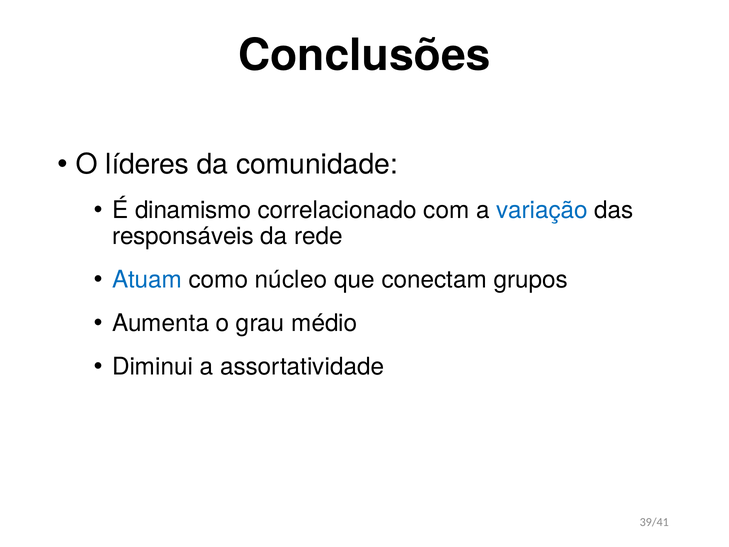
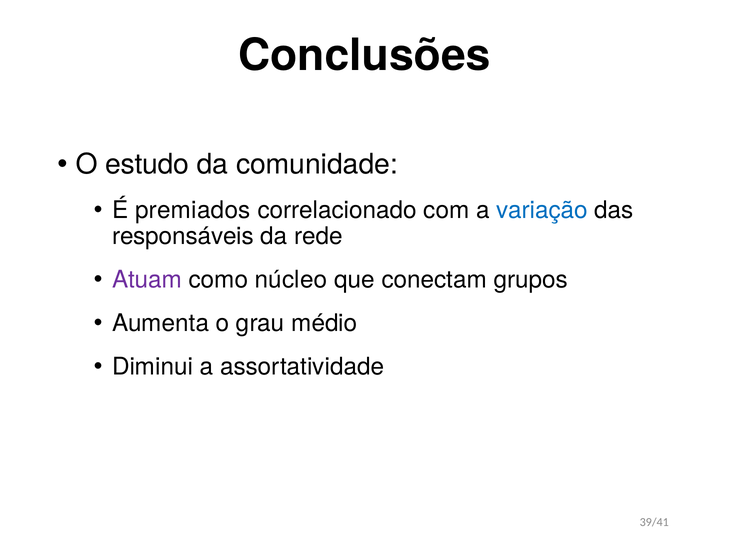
líderes: líderes -> estudo (147, 164)
dinamismo: dinamismo -> premiados (193, 210)
Atuam colour: blue -> purple (147, 280)
